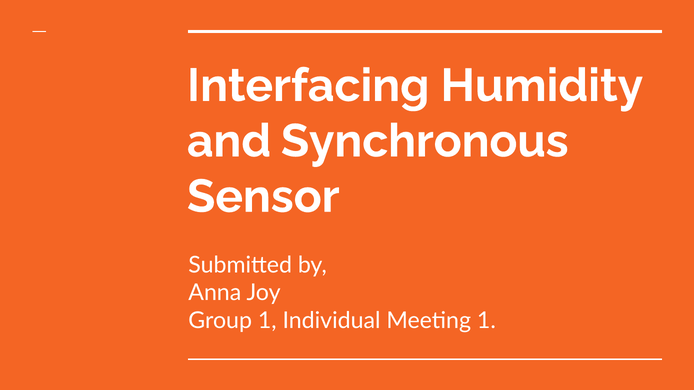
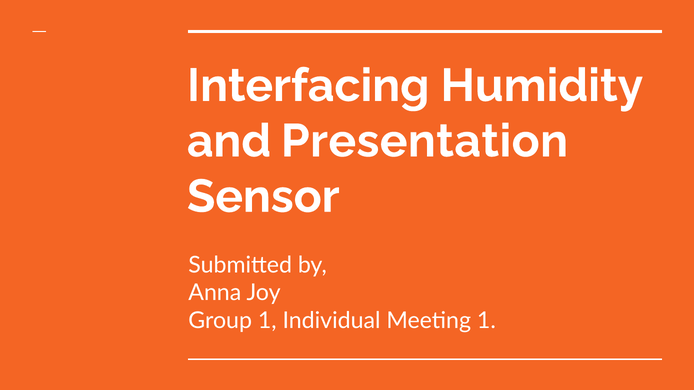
Synchronous: Synchronous -> Presentation (424, 141)
